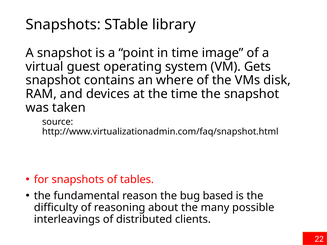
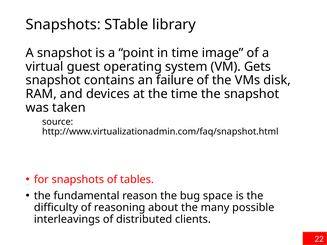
where: where -> failure (175, 80)
based: based -> space (218, 196)
